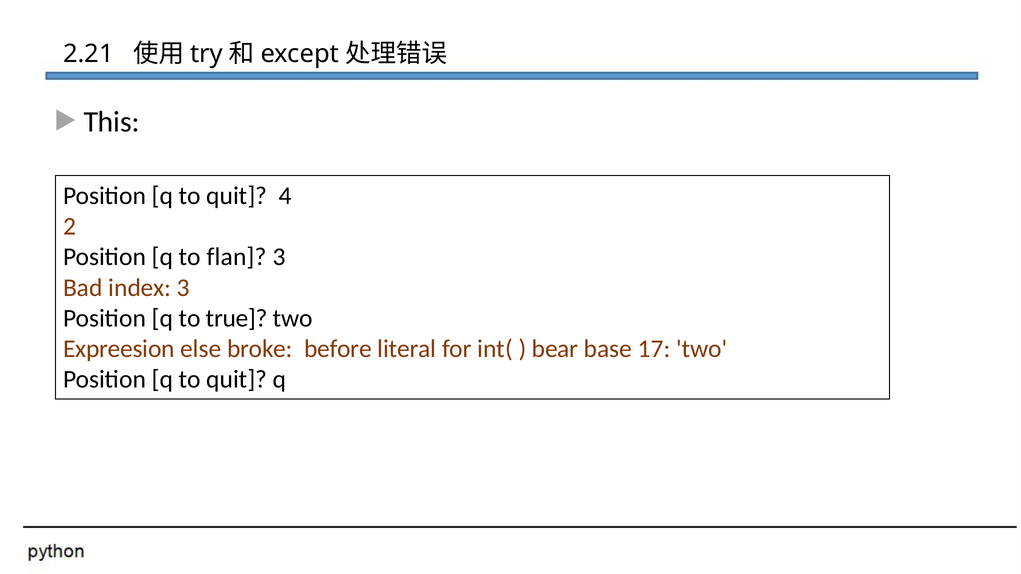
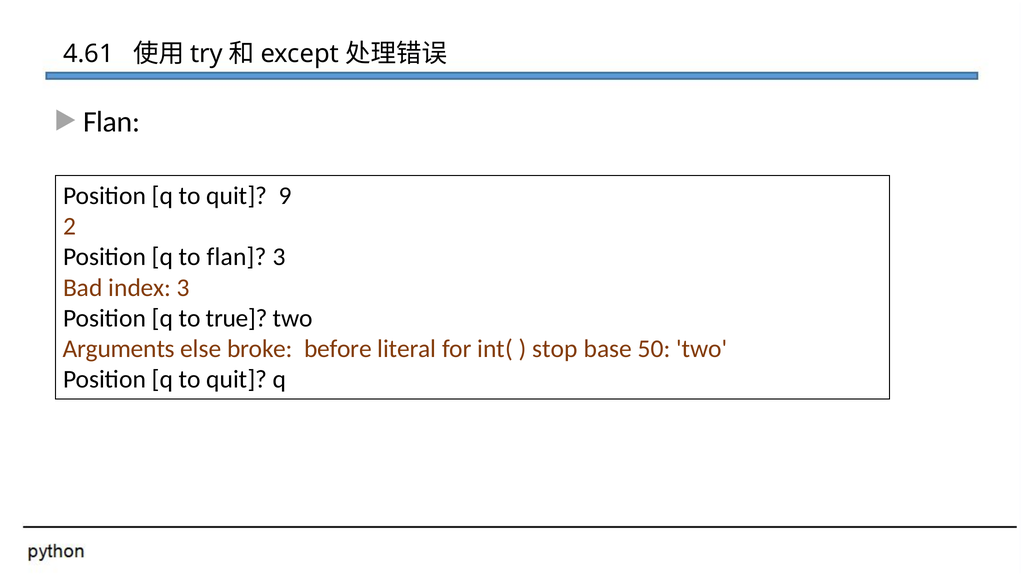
2.21: 2.21 -> 4.61 (88, 54)
This: This -> Flan (112, 122)
4: 4 -> 9 (285, 196)
Expreesion: Expreesion -> Arguments (119, 349)
bear: bear -> stop (555, 349)
17: 17 -> 50 (654, 349)
